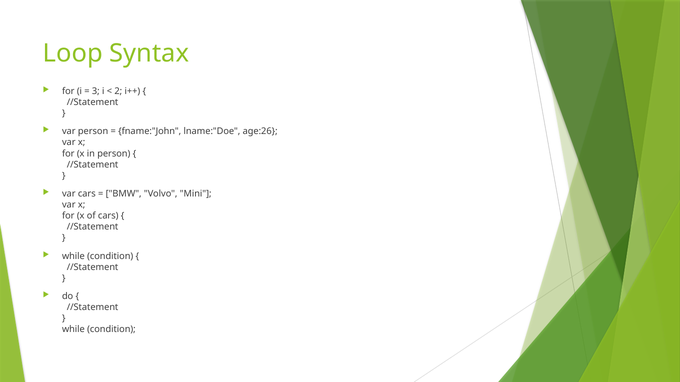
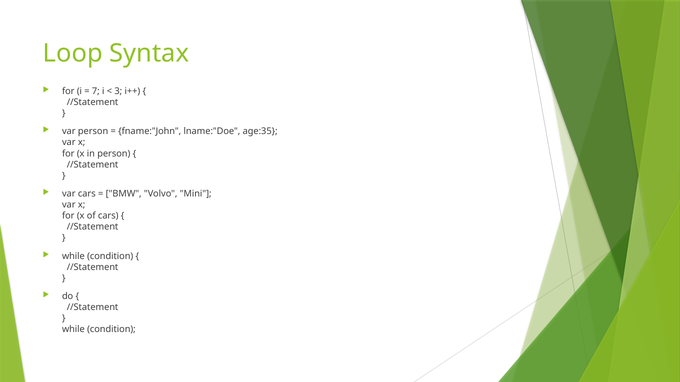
3: 3 -> 7 (96, 91)
2: 2 -> 3 (118, 91)
age:26: age:26 -> age:35 (260, 132)
